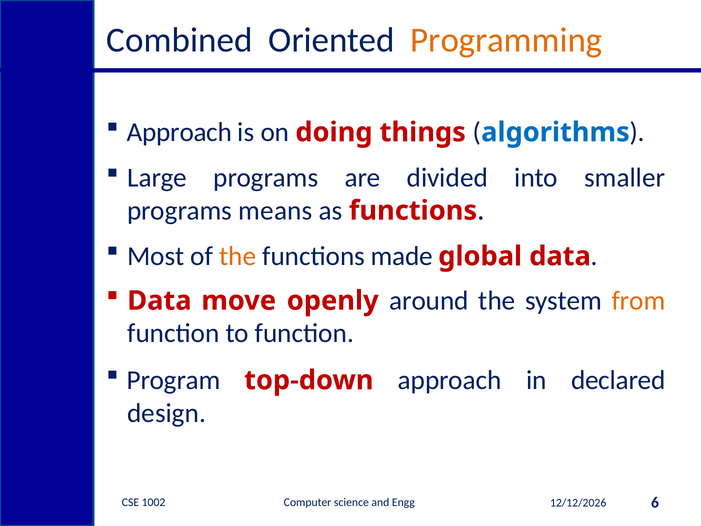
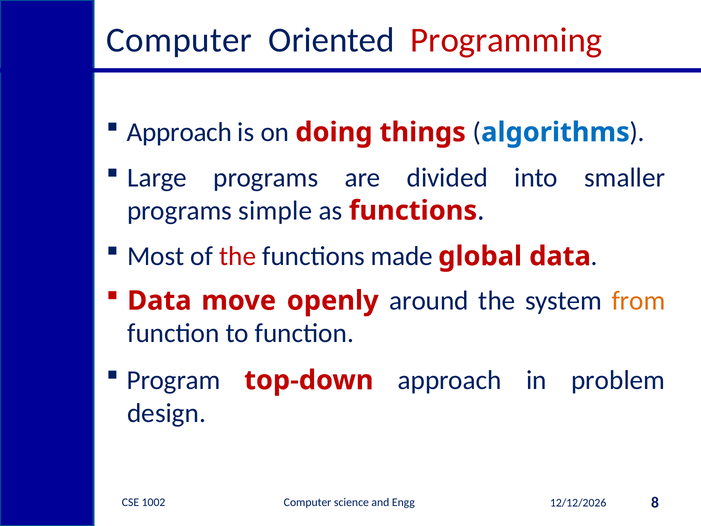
Combined: Combined -> Computer (179, 40)
Programming colour: orange -> red (506, 40)
means: means -> simple (275, 211)
the colour: orange -> red (238, 256)
declared: declared -> problem (618, 380)
6: 6 -> 8 (655, 502)
